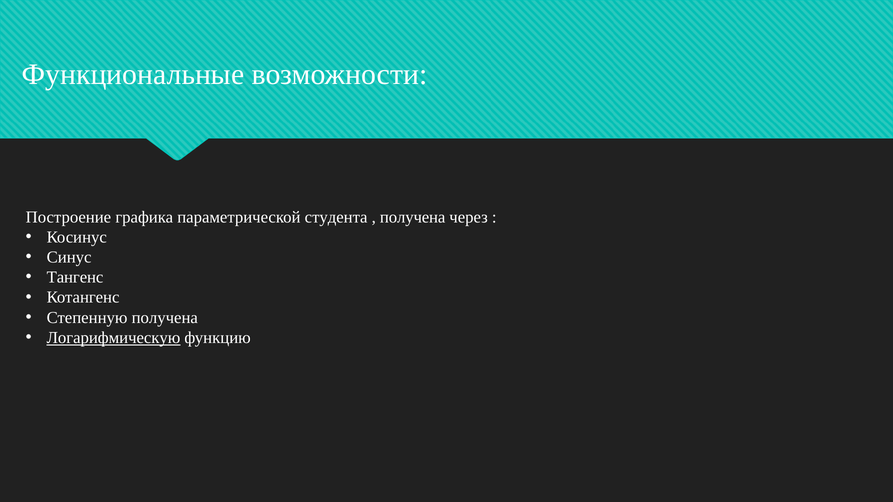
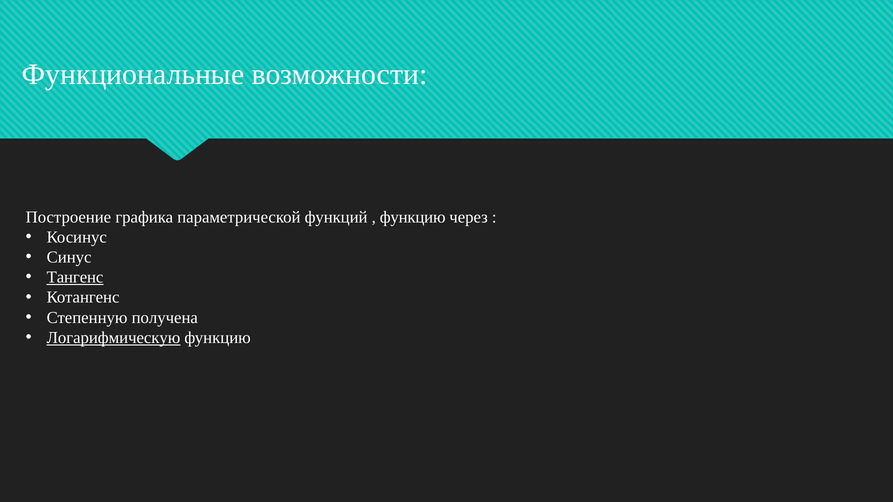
студента: студента -> функций (336, 217)
получена: получена -> функцию (413, 217)
Тангенс underline: none -> present (75, 278)
